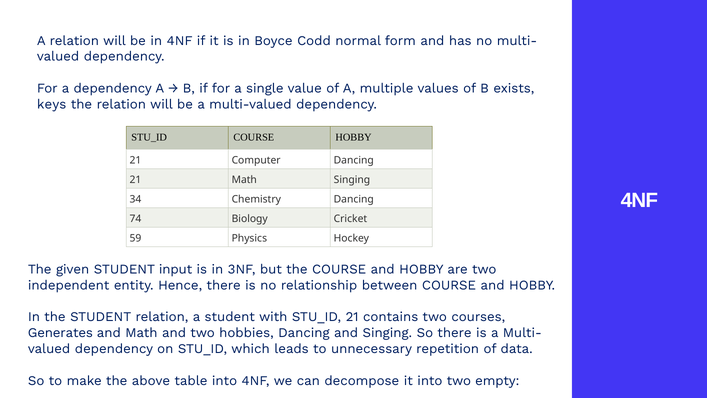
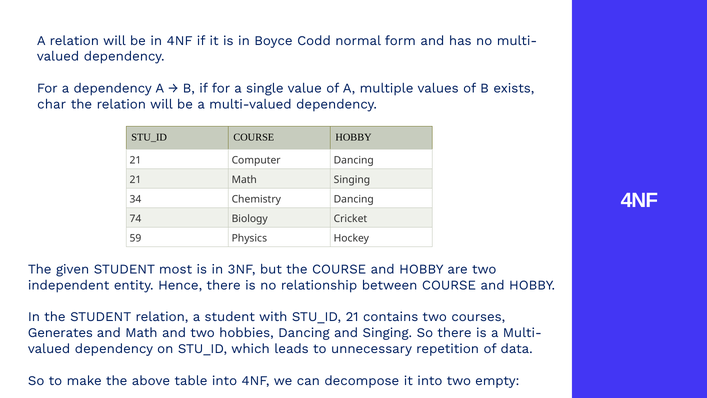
keys: keys -> char (52, 104)
input: input -> most (176, 269)
